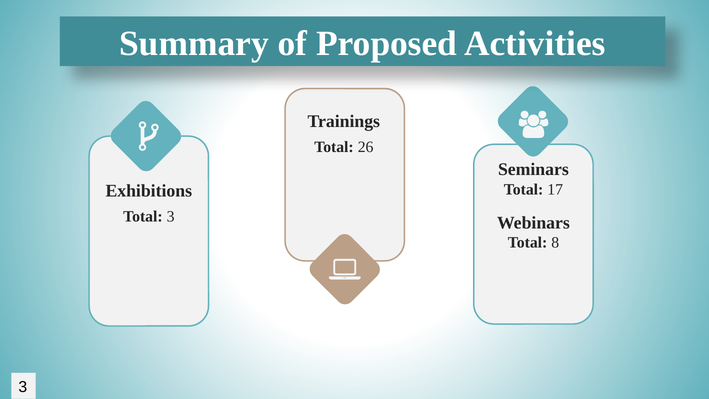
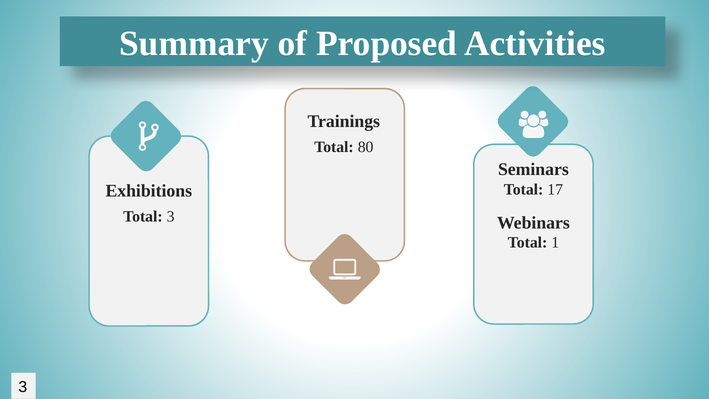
26: 26 -> 80 (366, 147)
8: 8 -> 1 (555, 243)
